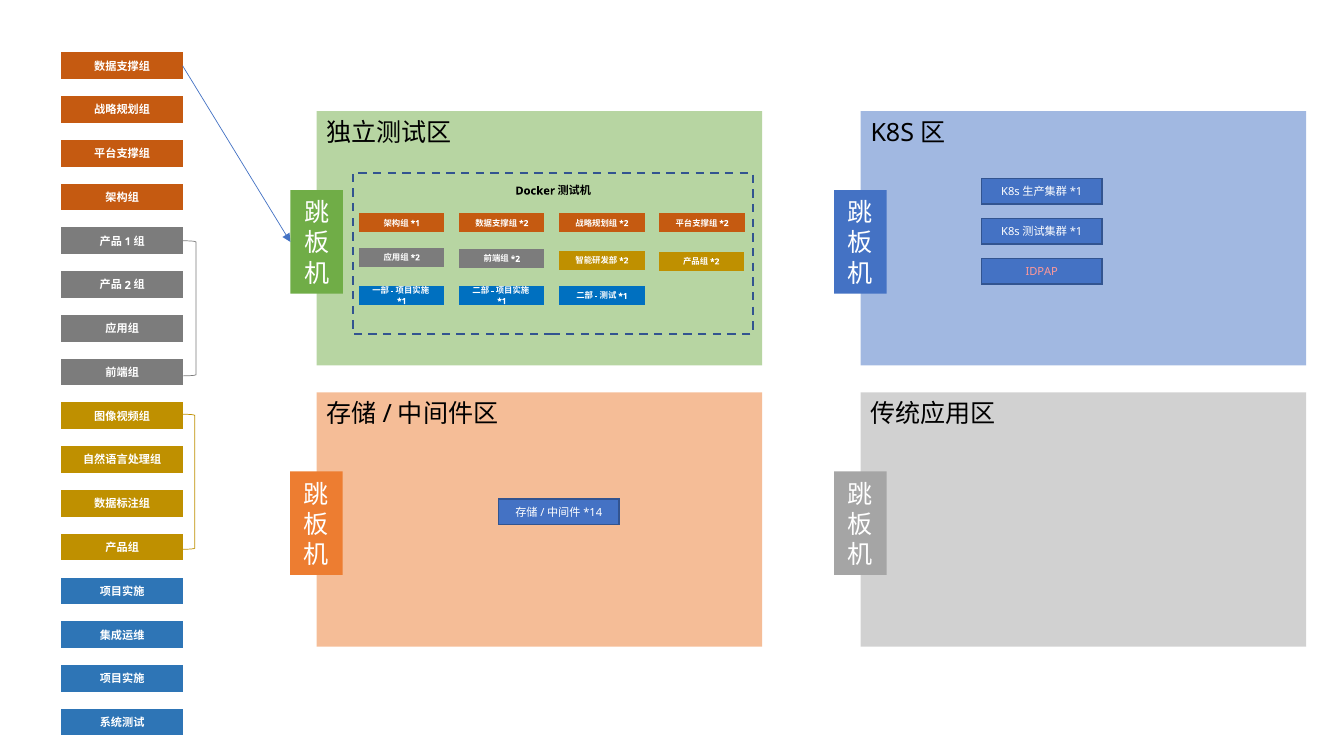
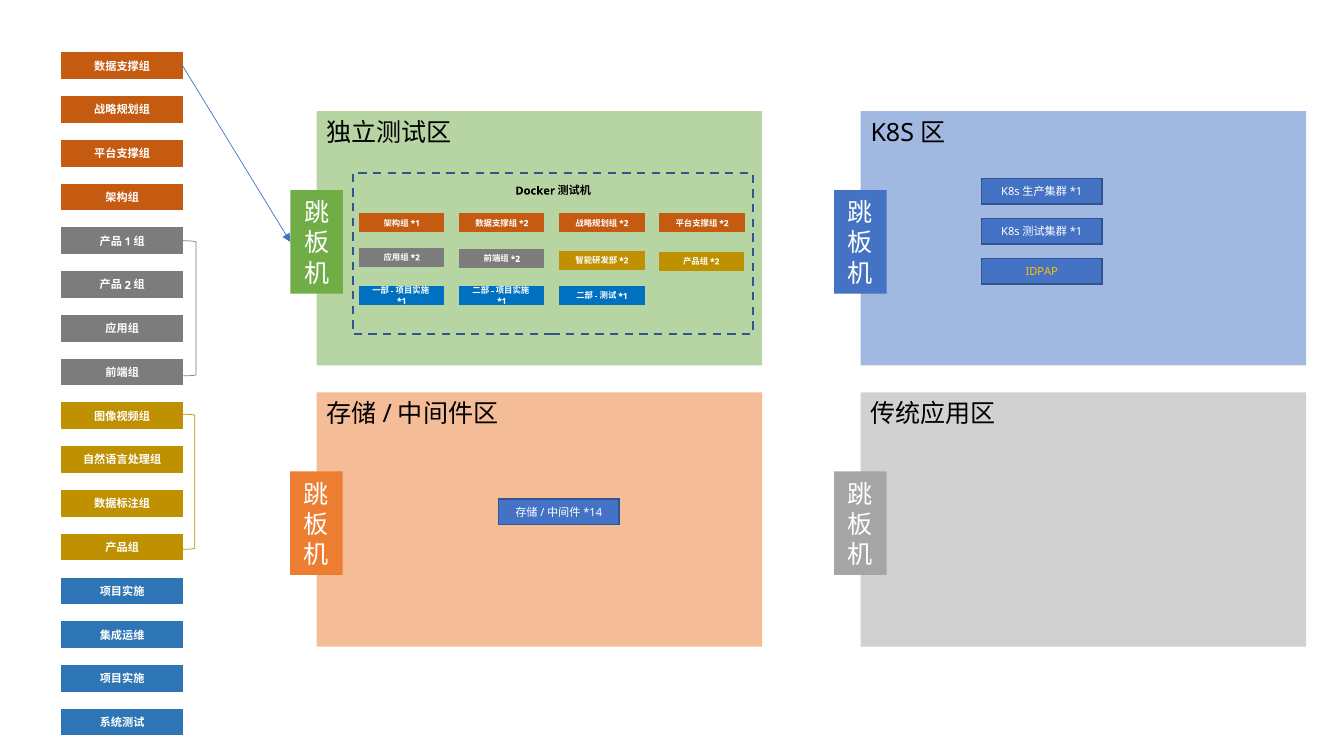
IDPAP colour: pink -> yellow (1042, 272)
